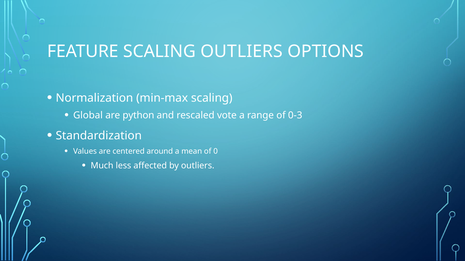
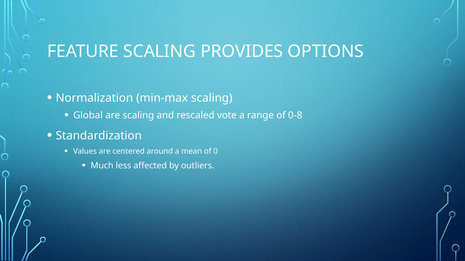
SCALING OUTLIERS: OUTLIERS -> PROVIDES (242, 52)
are python: python -> scaling (138, 116)
0-3: 0-3 -> 0-8 (295, 116)
